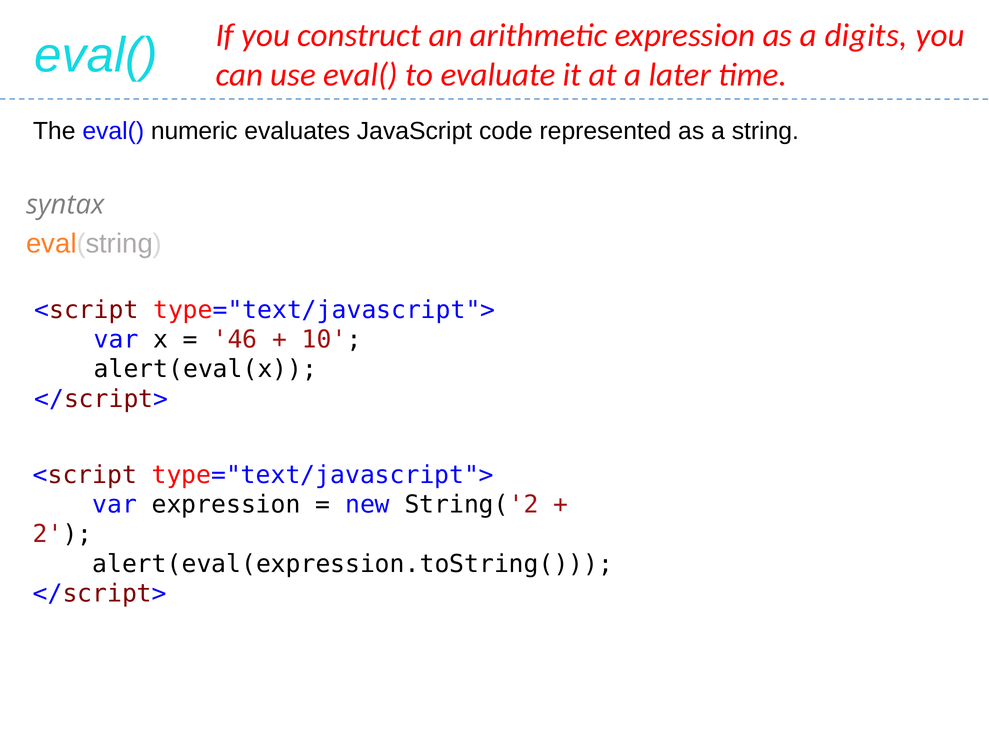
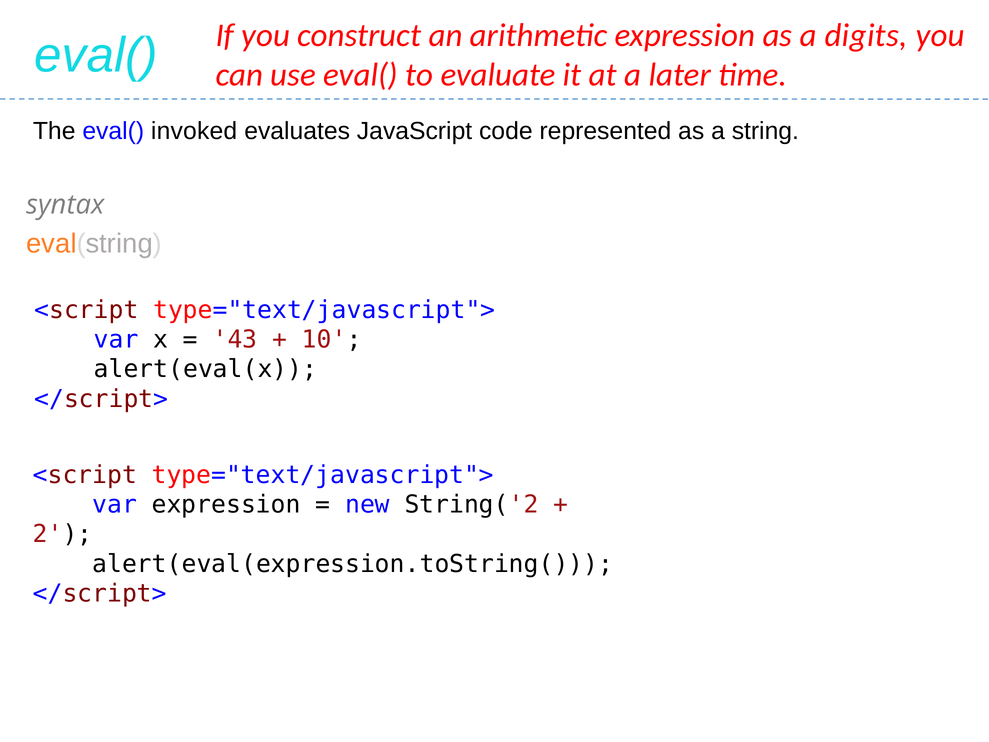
numeric: numeric -> invoked (194, 131)
46: 46 -> 43 (235, 340)
